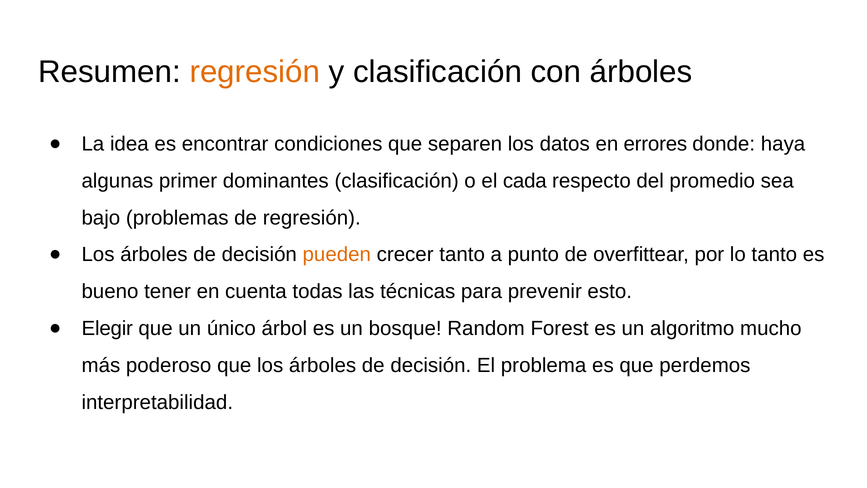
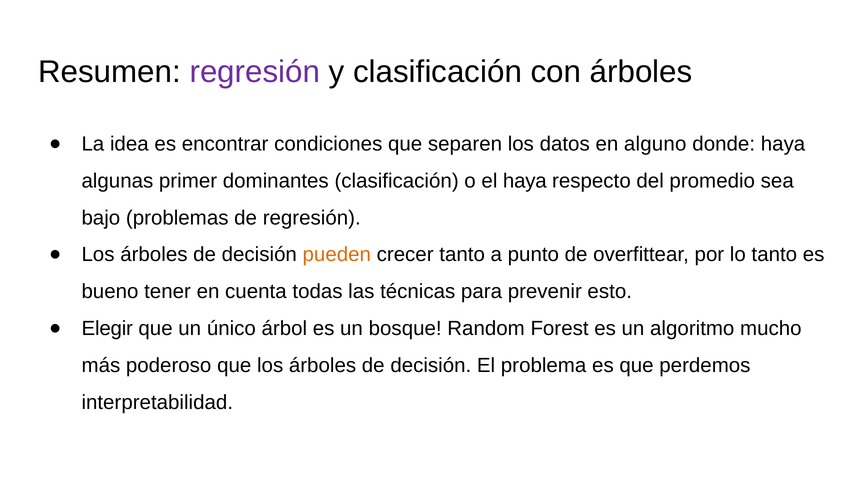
regresión colour: orange -> purple (255, 72)
errores: errores -> alguno (655, 144)
el cada: cada -> haya (525, 181)
